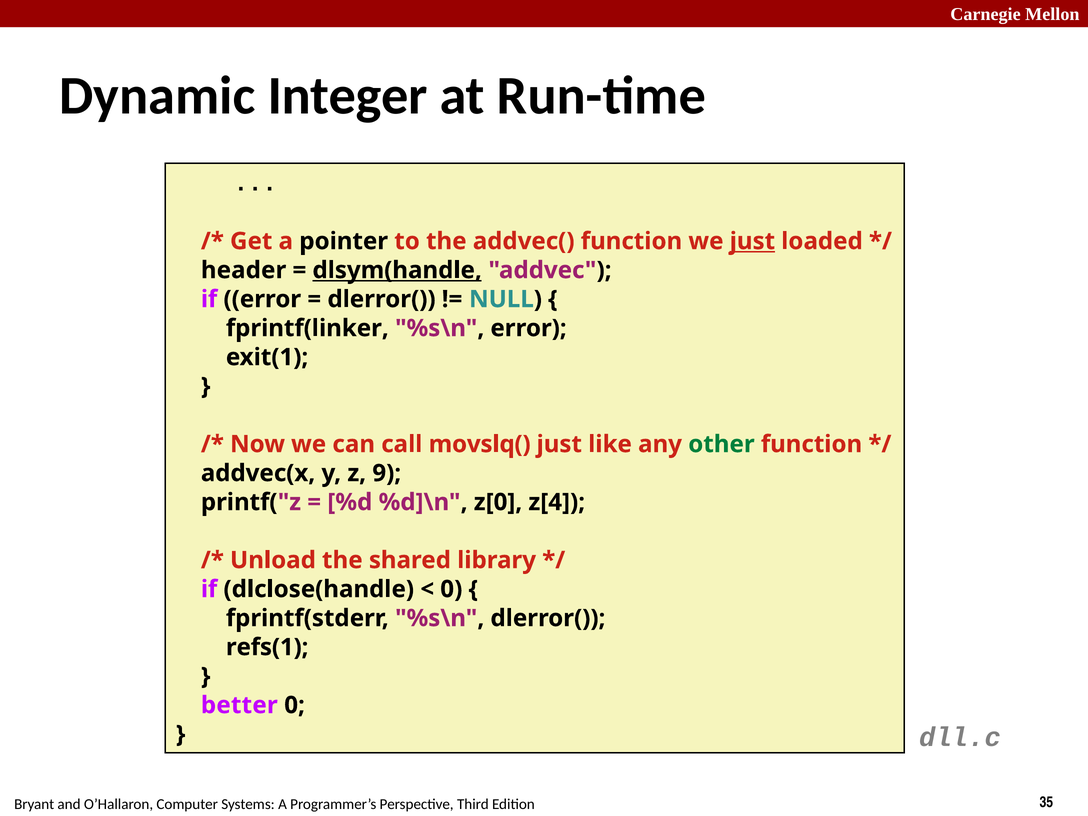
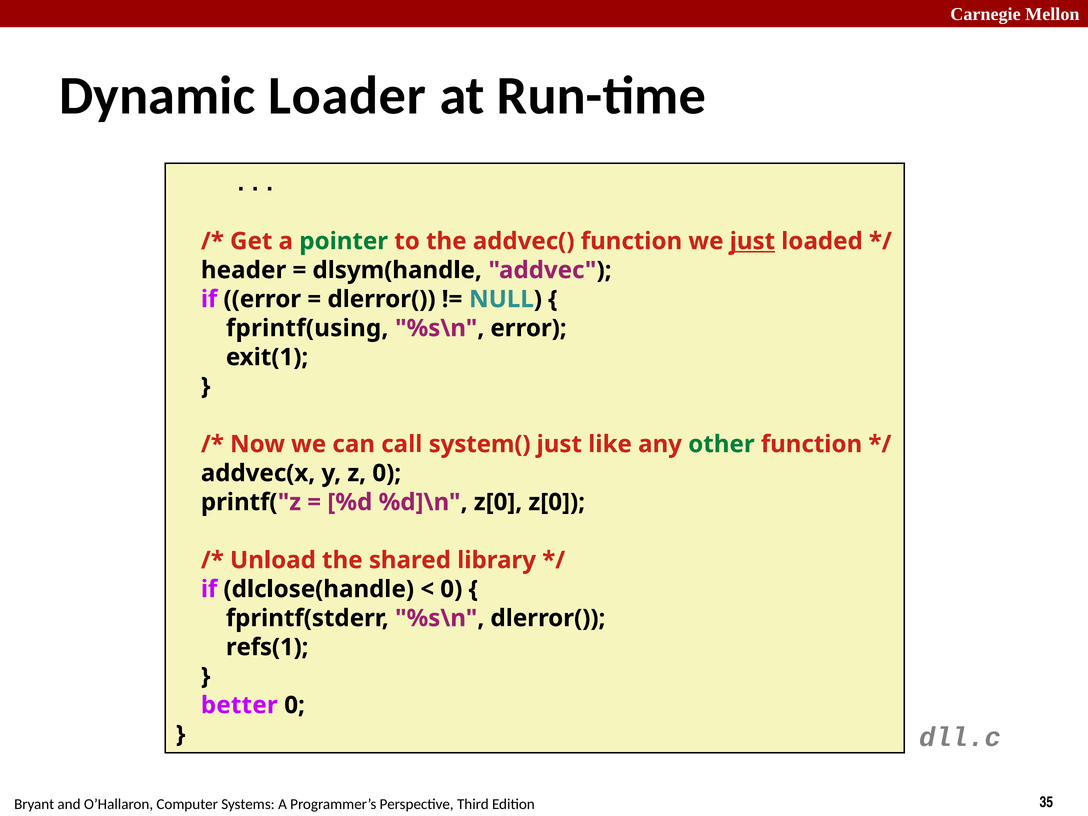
Integer: Integer -> Loader (347, 96)
pointer colour: black -> green (344, 241)
dlsym(handle underline: present -> none (397, 270)
fprintf(linker: fprintf(linker -> fprintf(using (307, 328)
movslq(: movslq( -> system( (480, 444)
z 9: 9 -> 0 (387, 473)
z[0 z[4: z[4 -> z[0 (557, 502)
